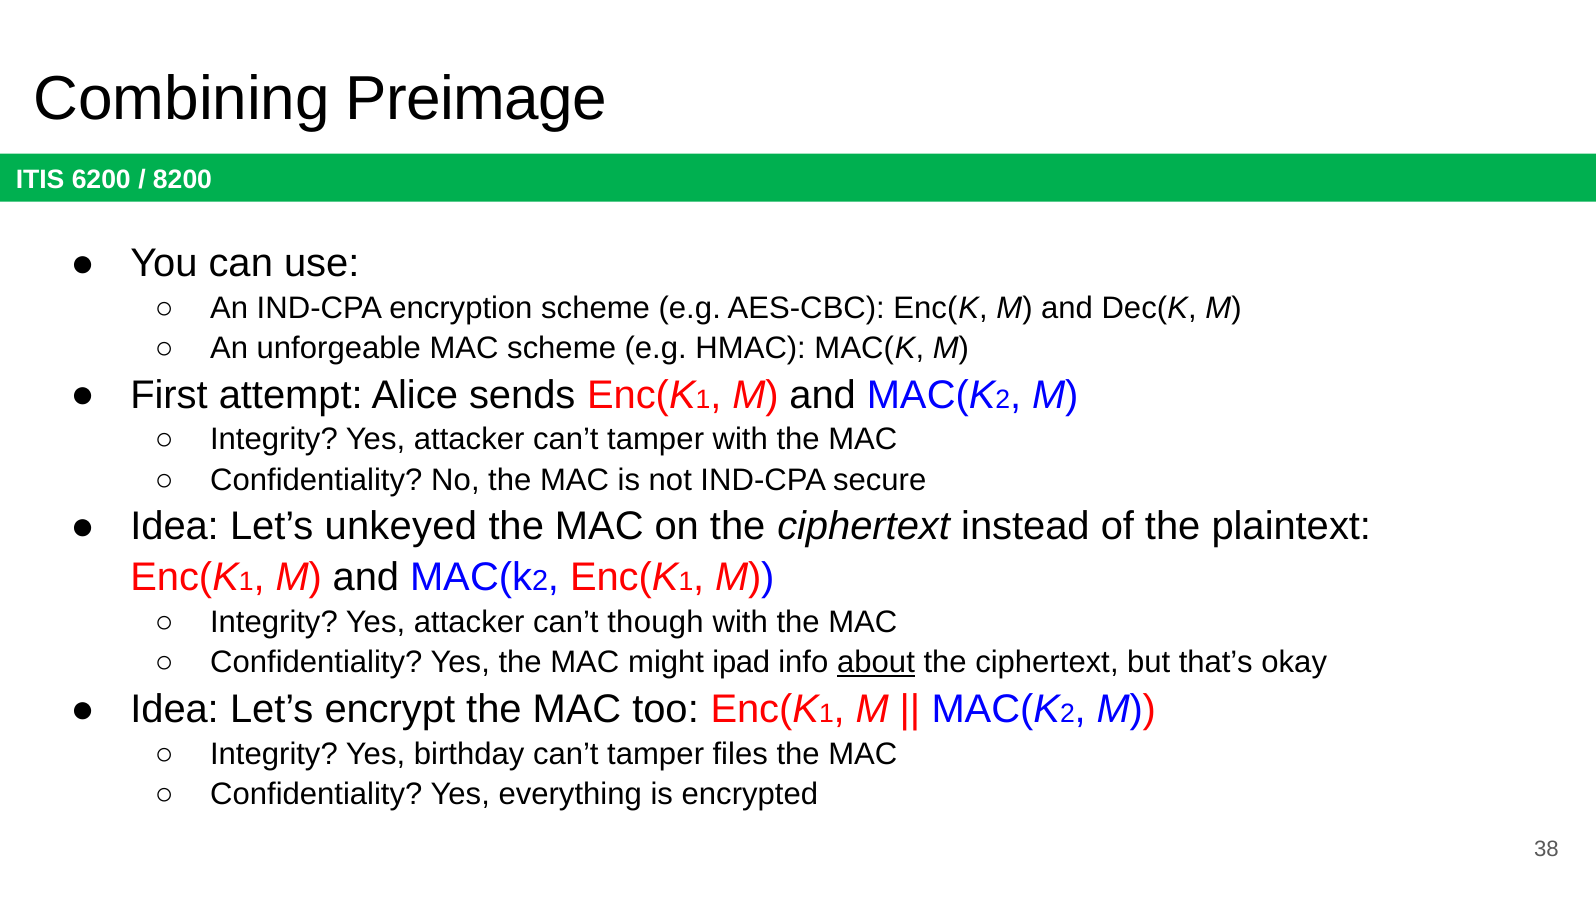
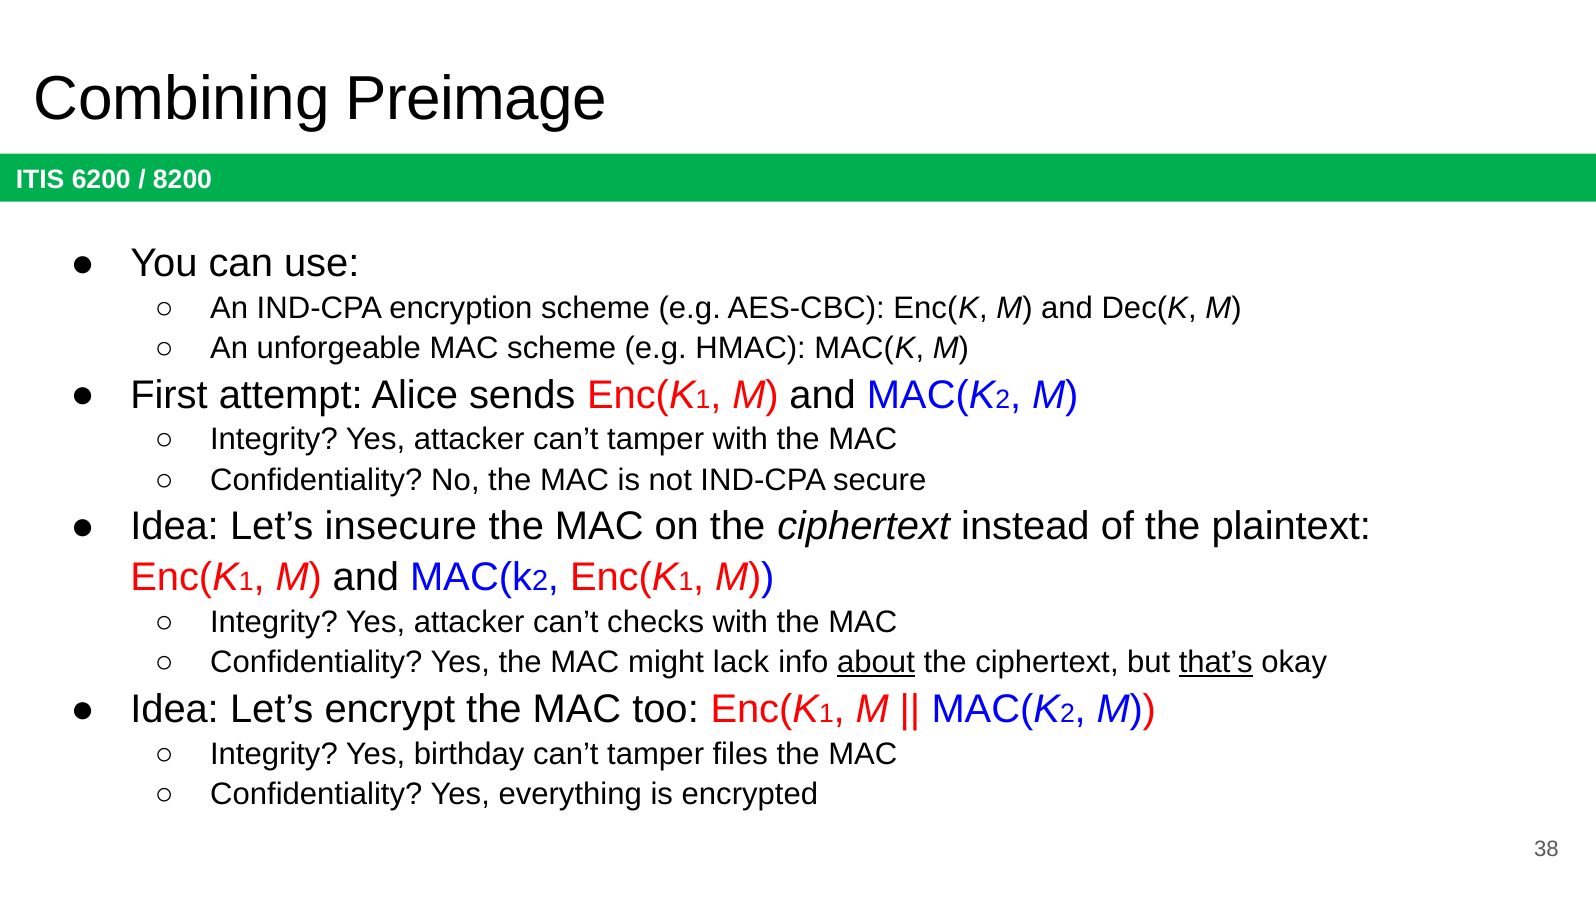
unkeyed: unkeyed -> insecure (401, 526)
though: though -> checks (656, 622)
ipad: ipad -> lack (741, 663)
that’s underline: none -> present (1216, 663)
